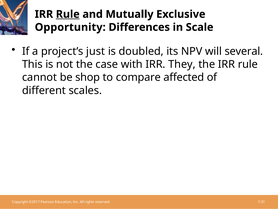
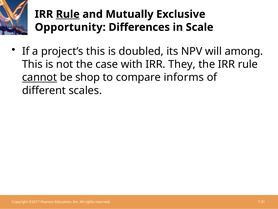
project’s just: just -> this (96, 51)
several: several -> among (244, 51)
cannot underline: none -> present (40, 77)
affected: affected -> informs (184, 77)
